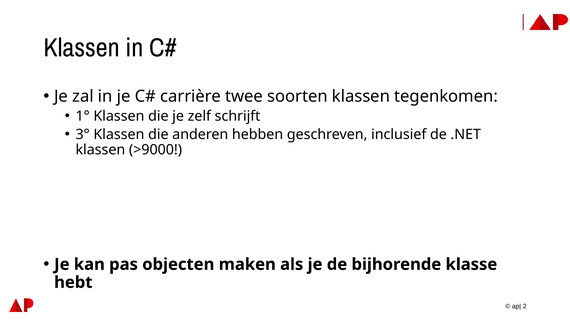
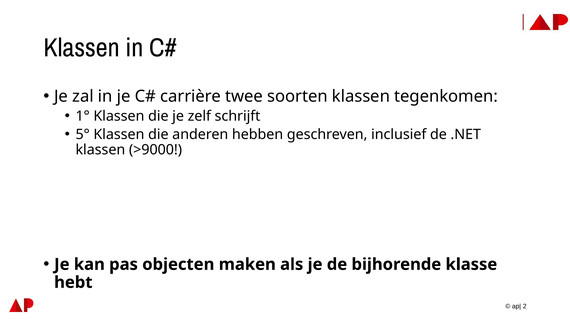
3°: 3° -> 5° (83, 134)
